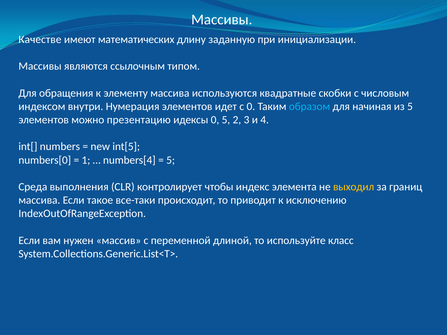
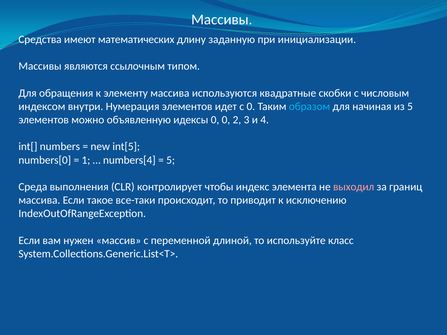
Качестве: Качестве -> Средства (40, 39)
презентацию: презентацию -> объявленную (139, 120)
0 5: 5 -> 0 (226, 120)
выходил colour: yellow -> pink (354, 187)
